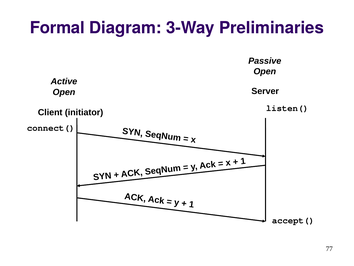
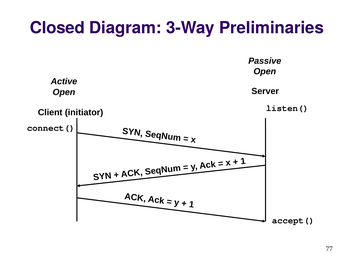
Formal: Formal -> Closed (57, 28)
